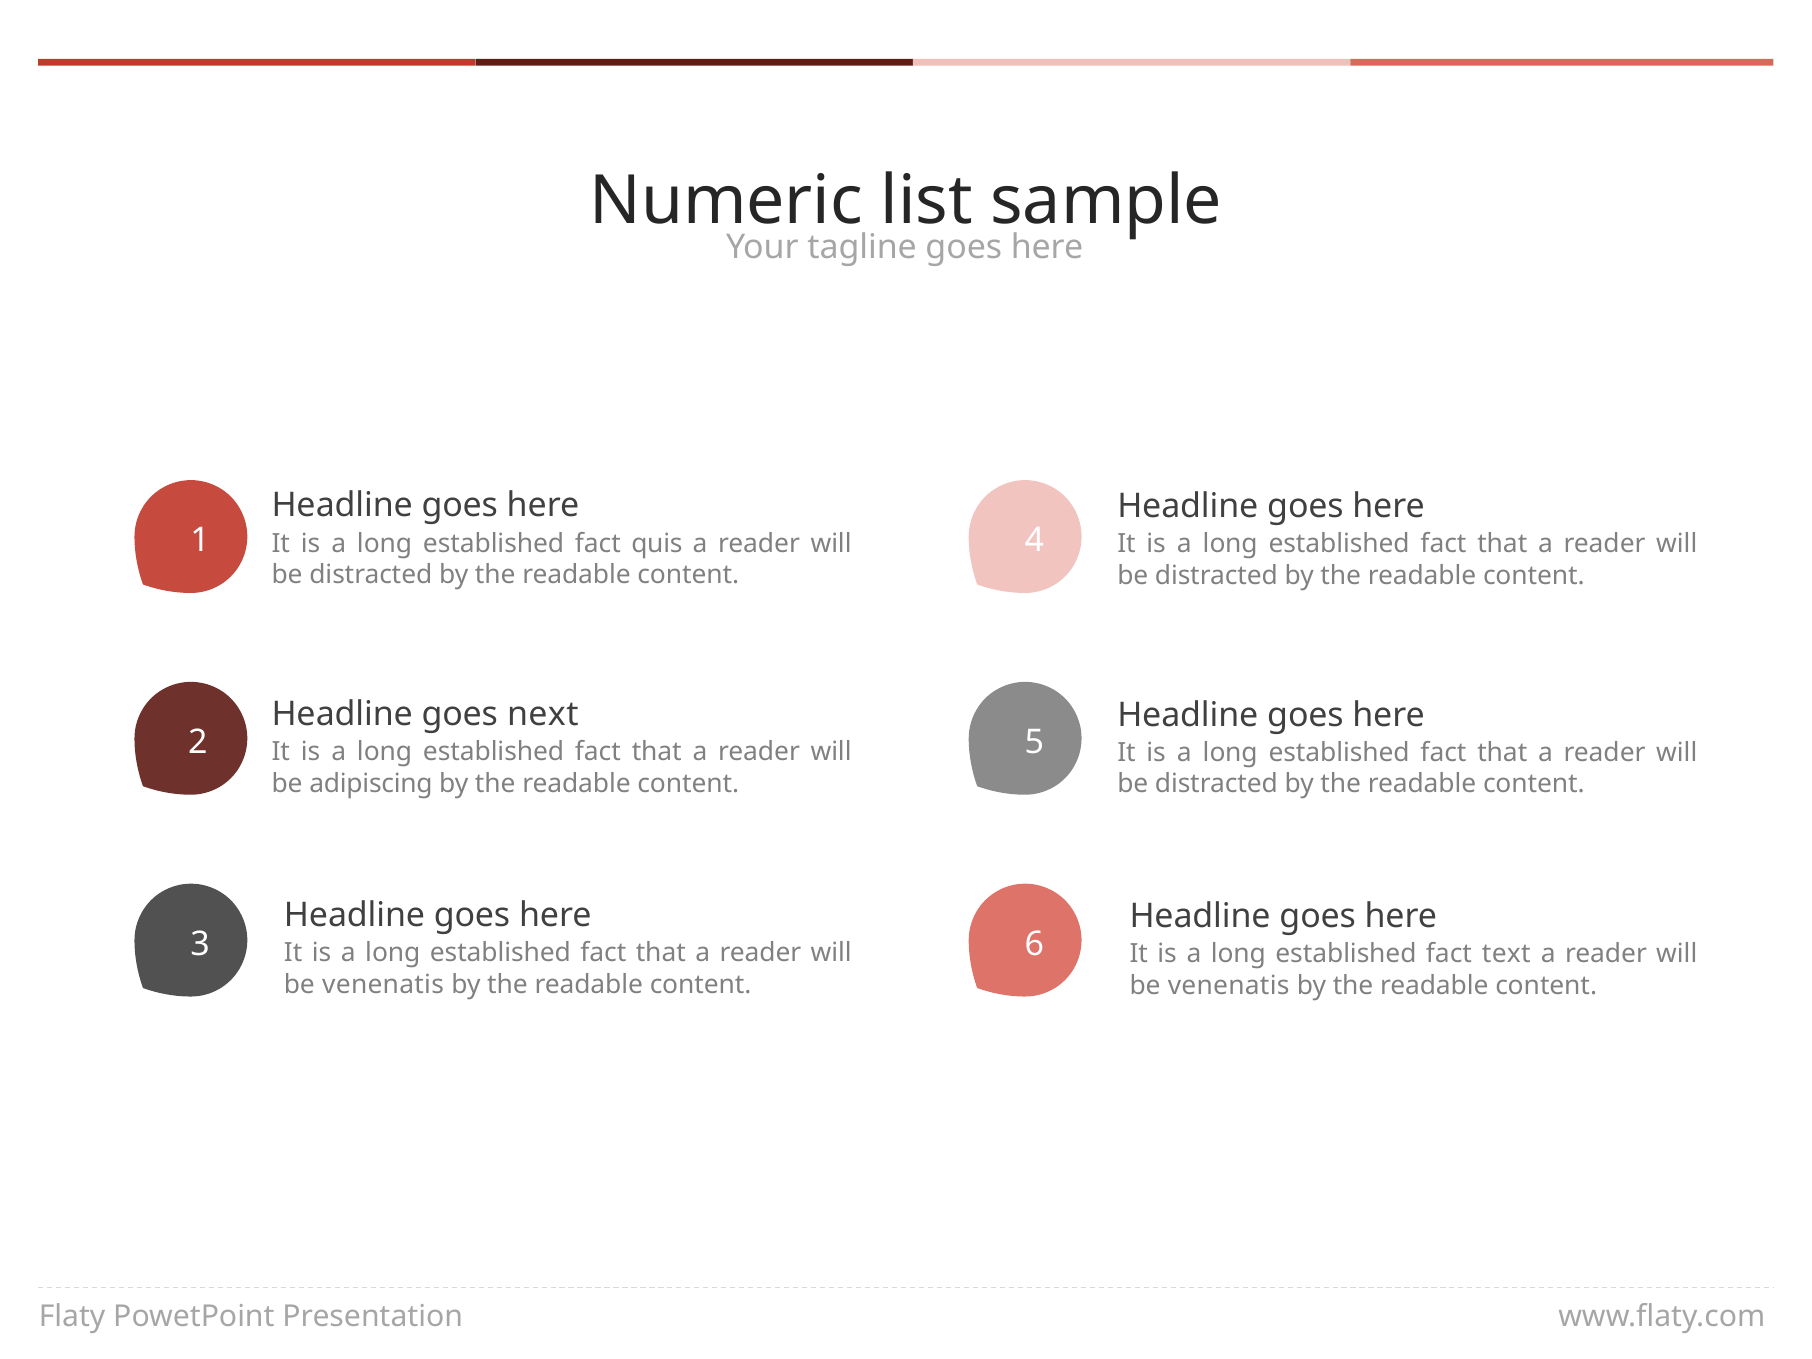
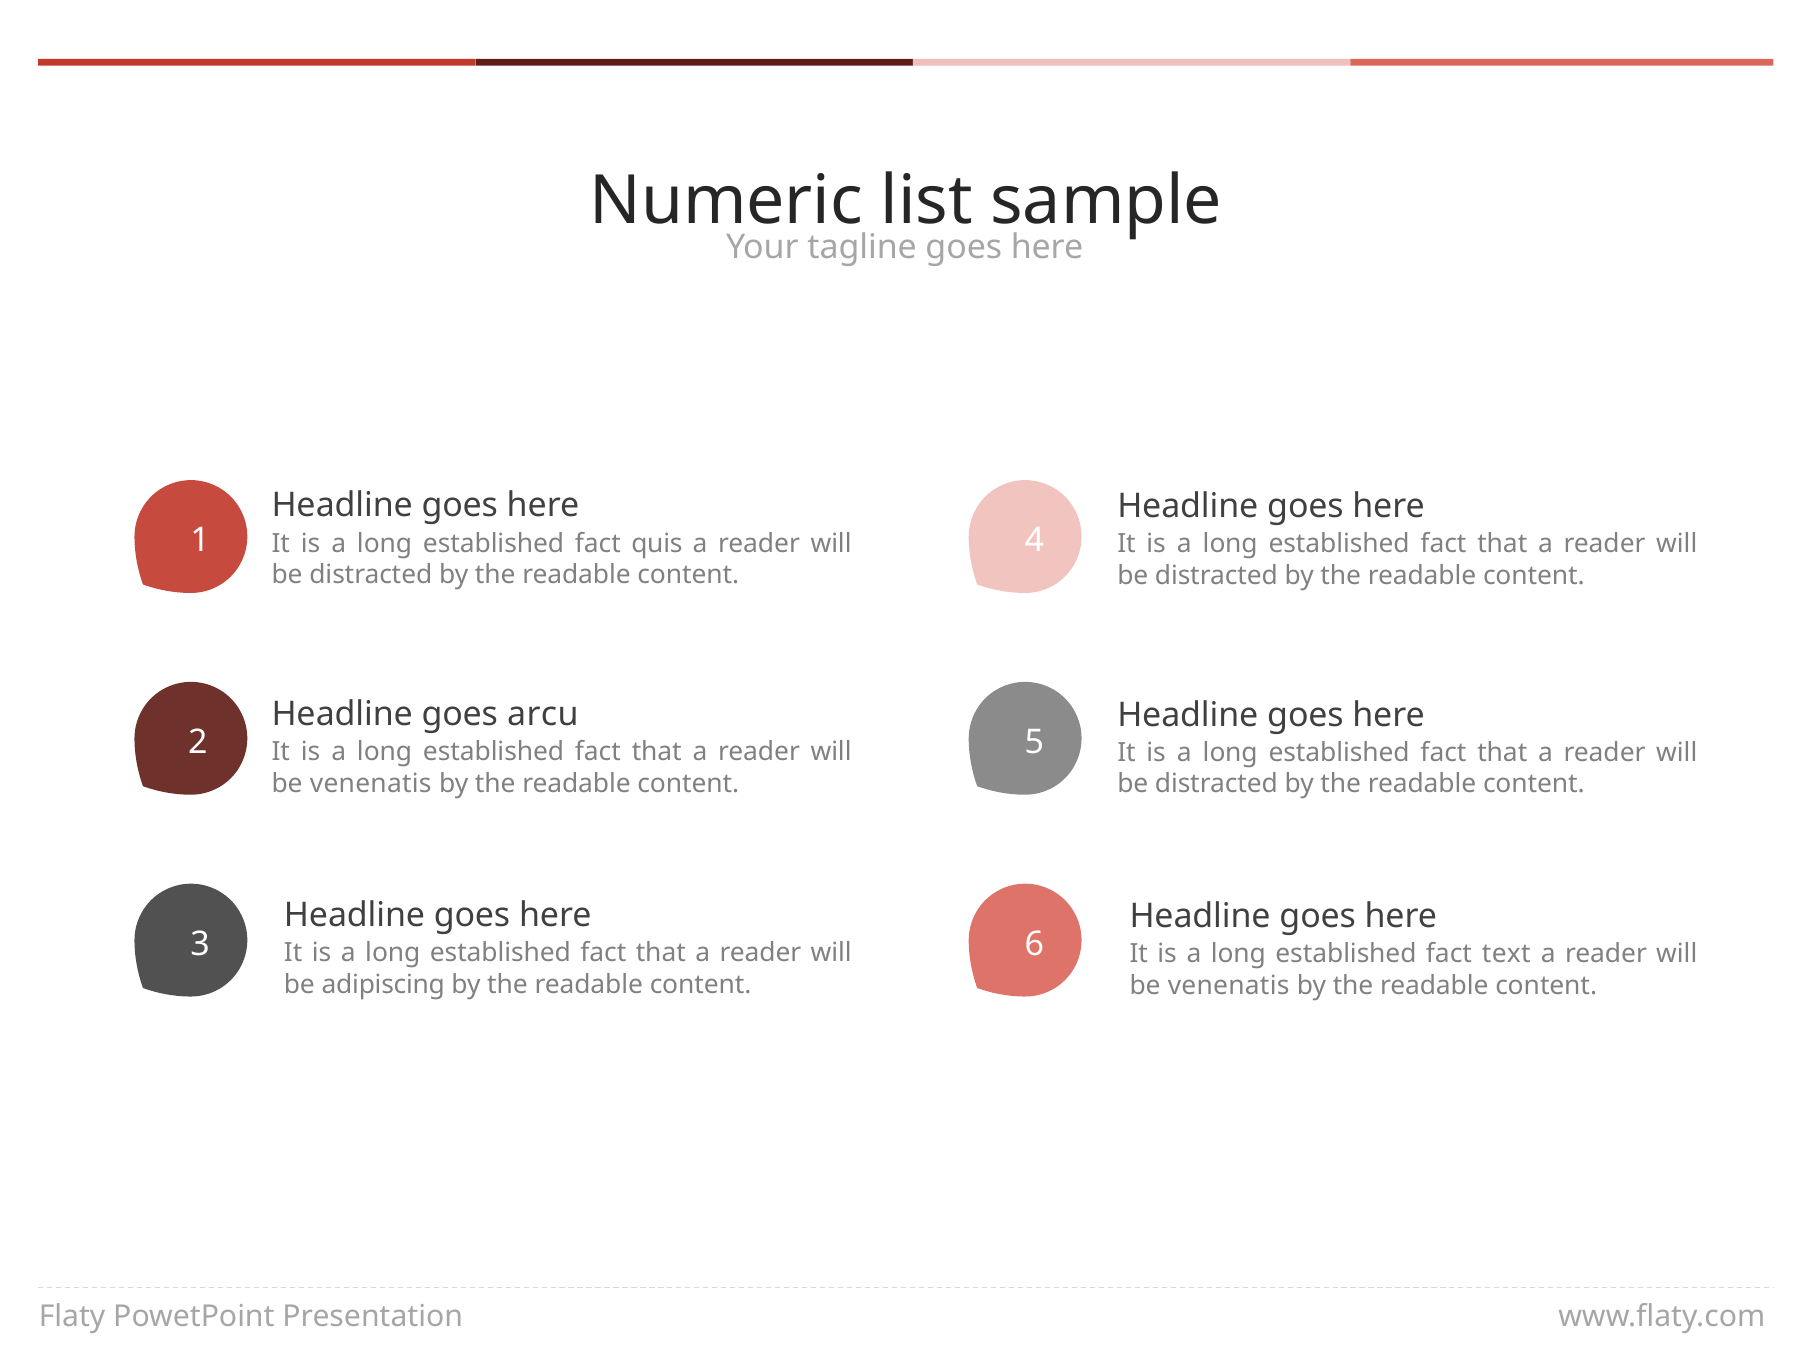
next: next -> arcu (543, 714)
adipiscing: adipiscing -> venenatis (371, 783)
venenatis: venenatis -> adipiscing (383, 985)
